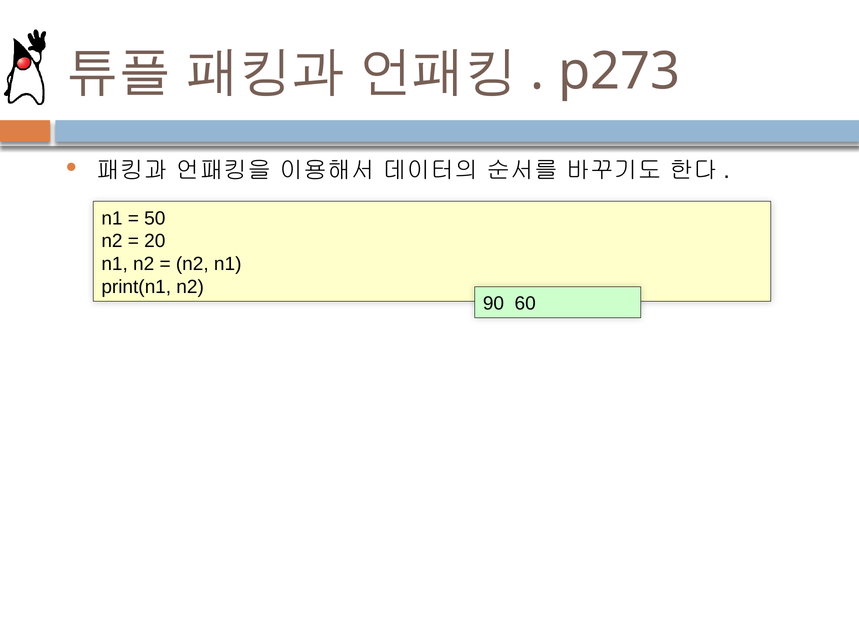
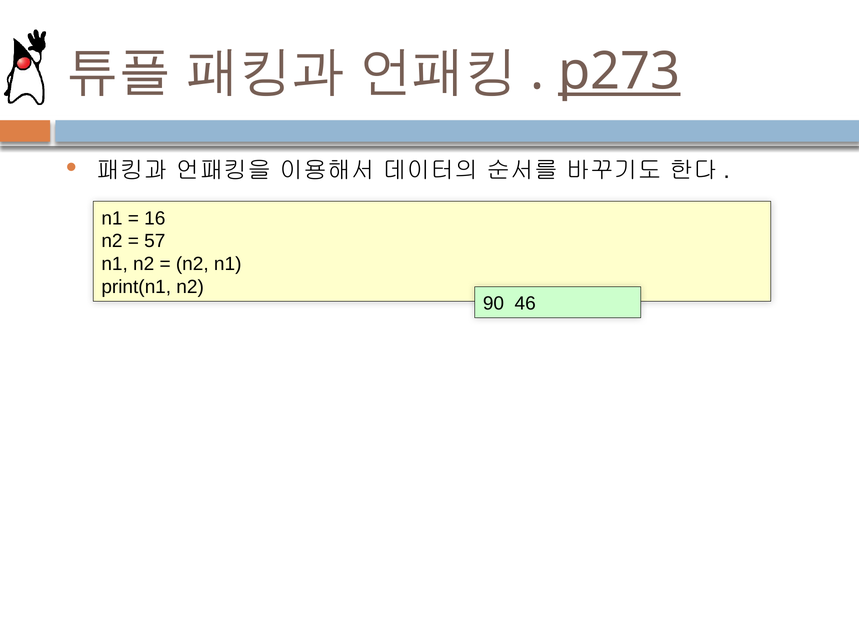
p273 underline: none -> present (619, 72)
50: 50 -> 16 (155, 218)
20: 20 -> 57 (155, 241)
60: 60 -> 46 (525, 304)
